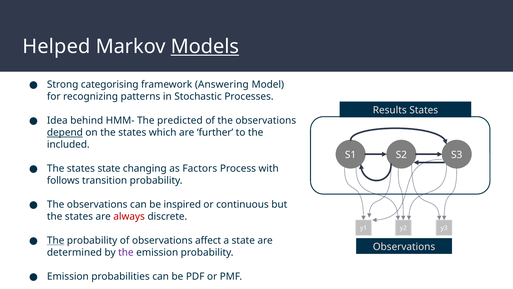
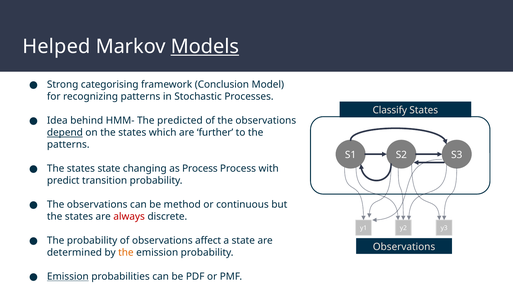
Answering: Answering -> Conclusion (222, 85)
Results: Results -> Classify (390, 110)
included: included -> patterns (68, 144)
as Factors: Factors -> Process (200, 168)
follows: follows -> predict (63, 180)
inspired: inspired -> method (182, 204)
The underline: present -> none (56, 240)
the colour: purple -> orange (126, 252)
Emission underline: none -> present (68, 276)
